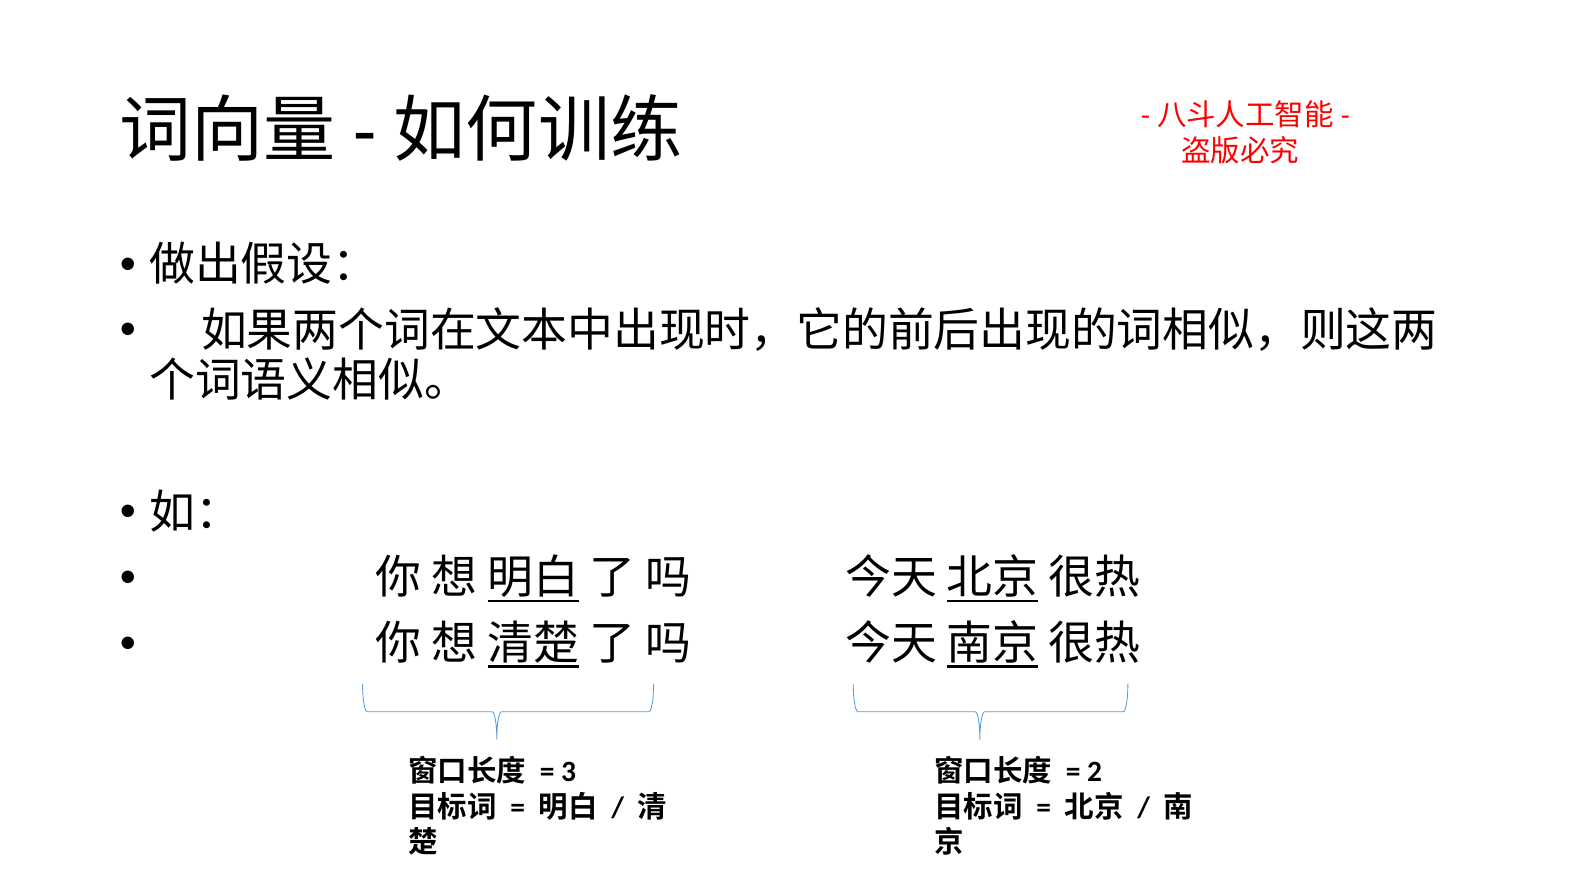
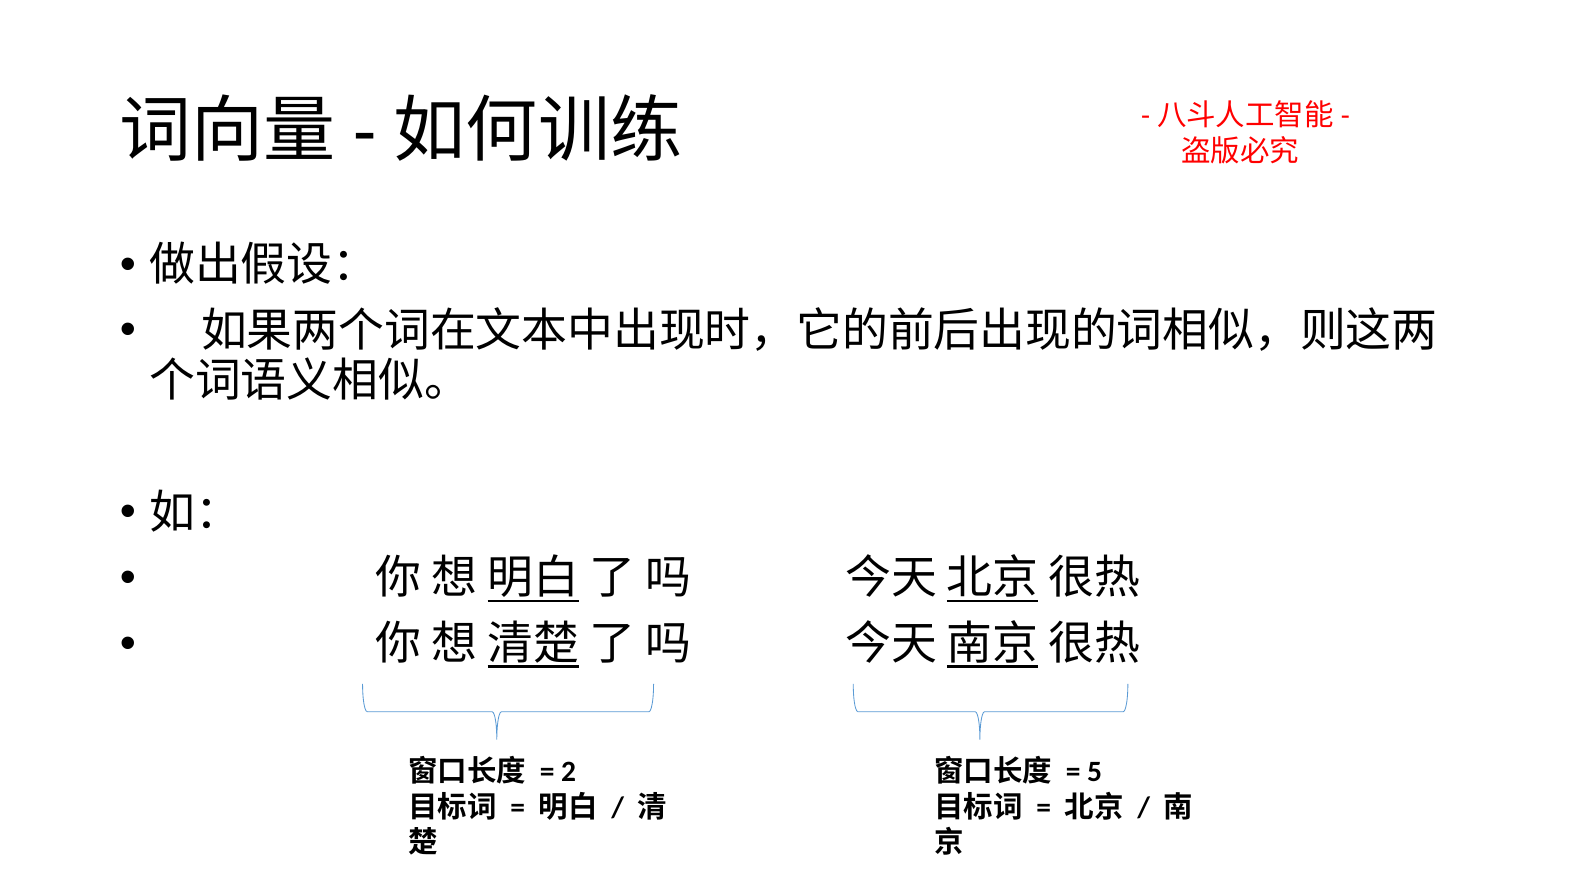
3: 3 -> 2 (569, 772)
2: 2 -> 5 (1094, 772)
